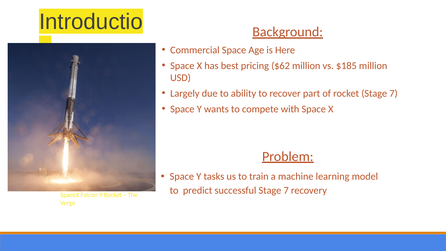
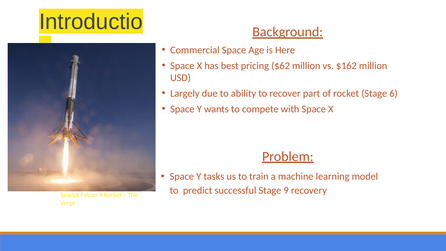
$185: $185 -> $162 (346, 66)
rocket Stage 7: 7 -> 6 (393, 93)
successful Stage 7: 7 -> 9 (286, 190)
